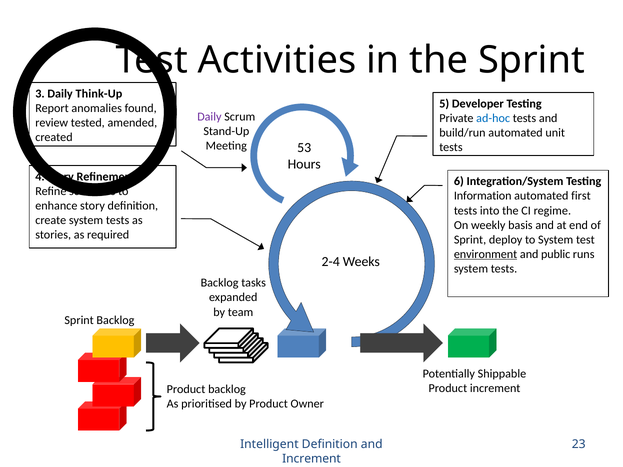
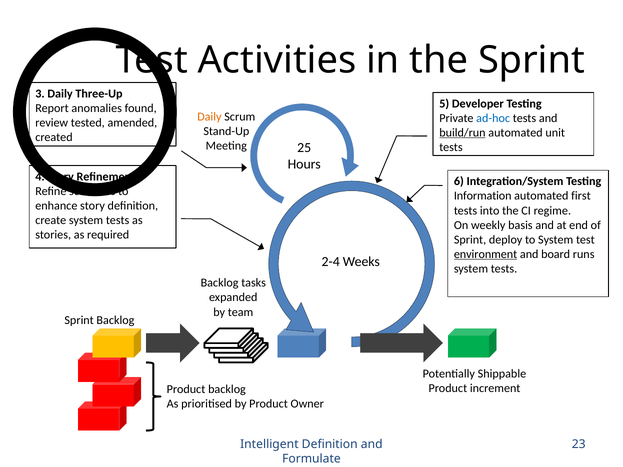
Think-Up: Think-Up -> Three-Up (99, 94)
Daily colour: purple -> orange (209, 117)
build/run underline: none -> present (462, 133)
53: 53 -> 25 (304, 148)
public: public -> board (556, 254)
Increment: Increment -> Formulate (311, 459)
